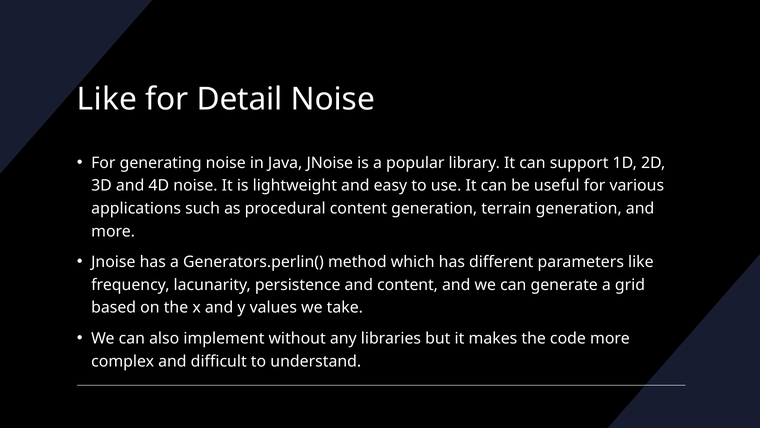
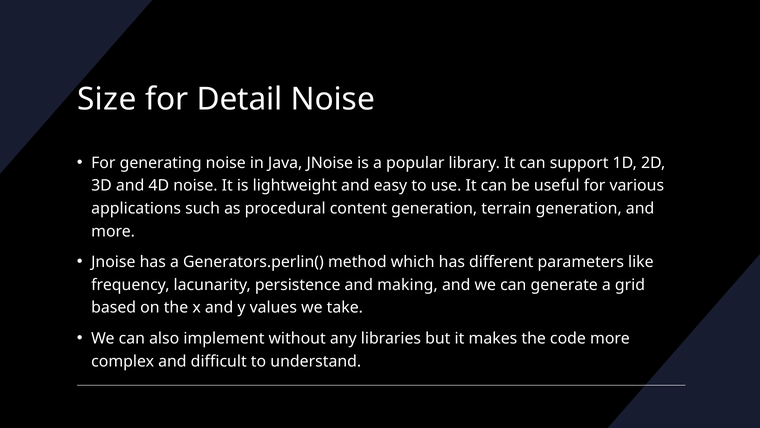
Like: Like -> Size (107, 99)
and content: content -> making (407, 285)
